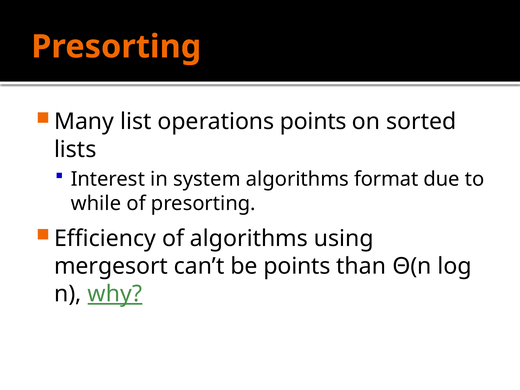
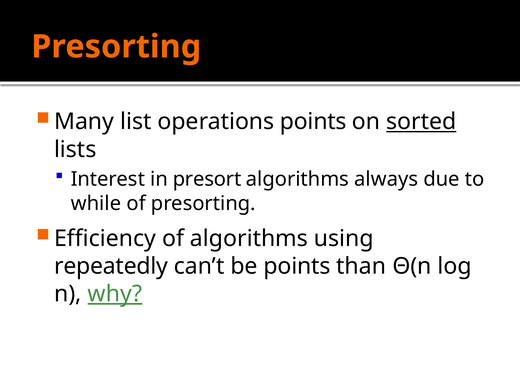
sorted underline: none -> present (421, 122)
system: system -> presort (207, 179)
format: format -> always (386, 179)
mergesort: mergesort -> repeatedly (111, 266)
